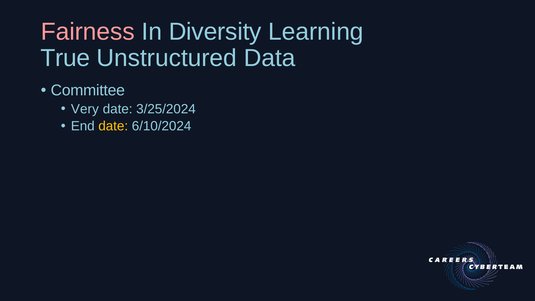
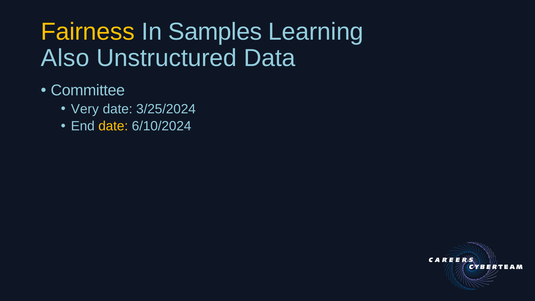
Fairness colour: pink -> yellow (88, 32)
Diversity: Diversity -> Samples (215, 32)
True: True -> Also (65, 58)
